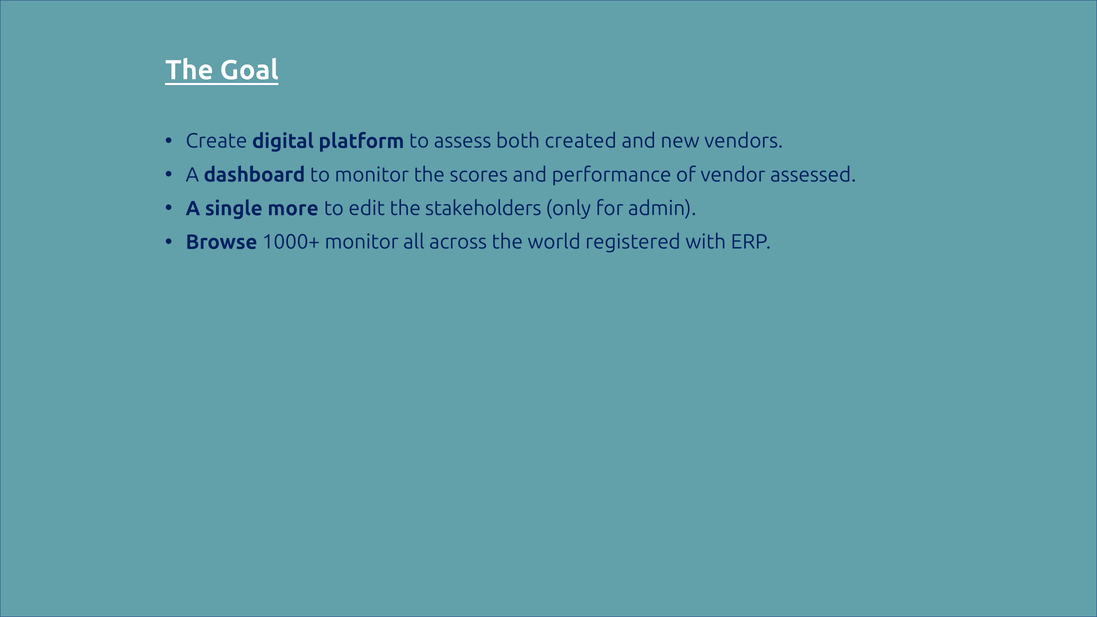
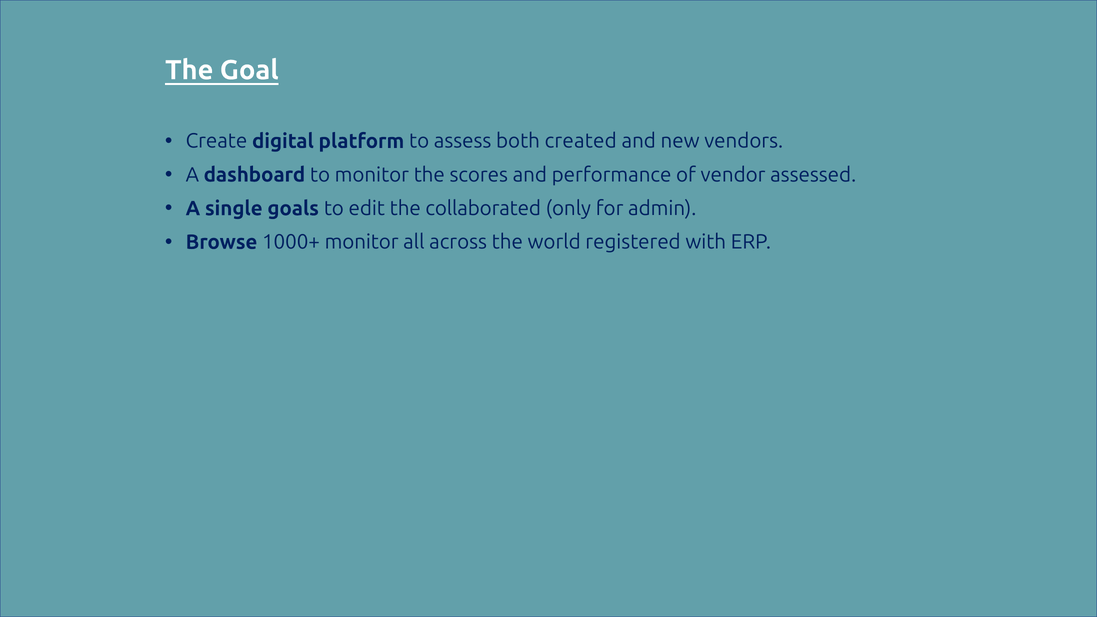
more: more -> goals (293, 208)
stakeholders: stakeholders -> collaborated (483, 208)
